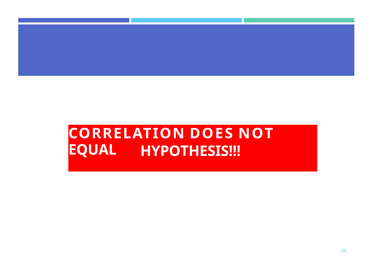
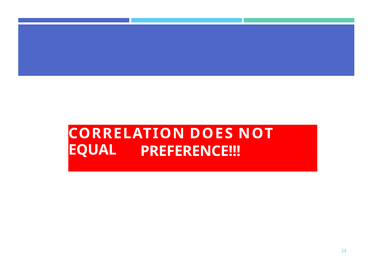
HYPOTHESIS: HYPOTHESIS -> PREFERENCE (190, 151)
